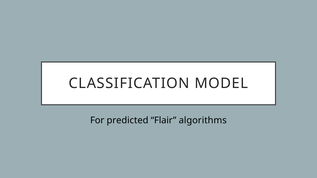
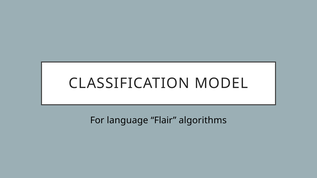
predicted: predicted -> language (127, 121)
